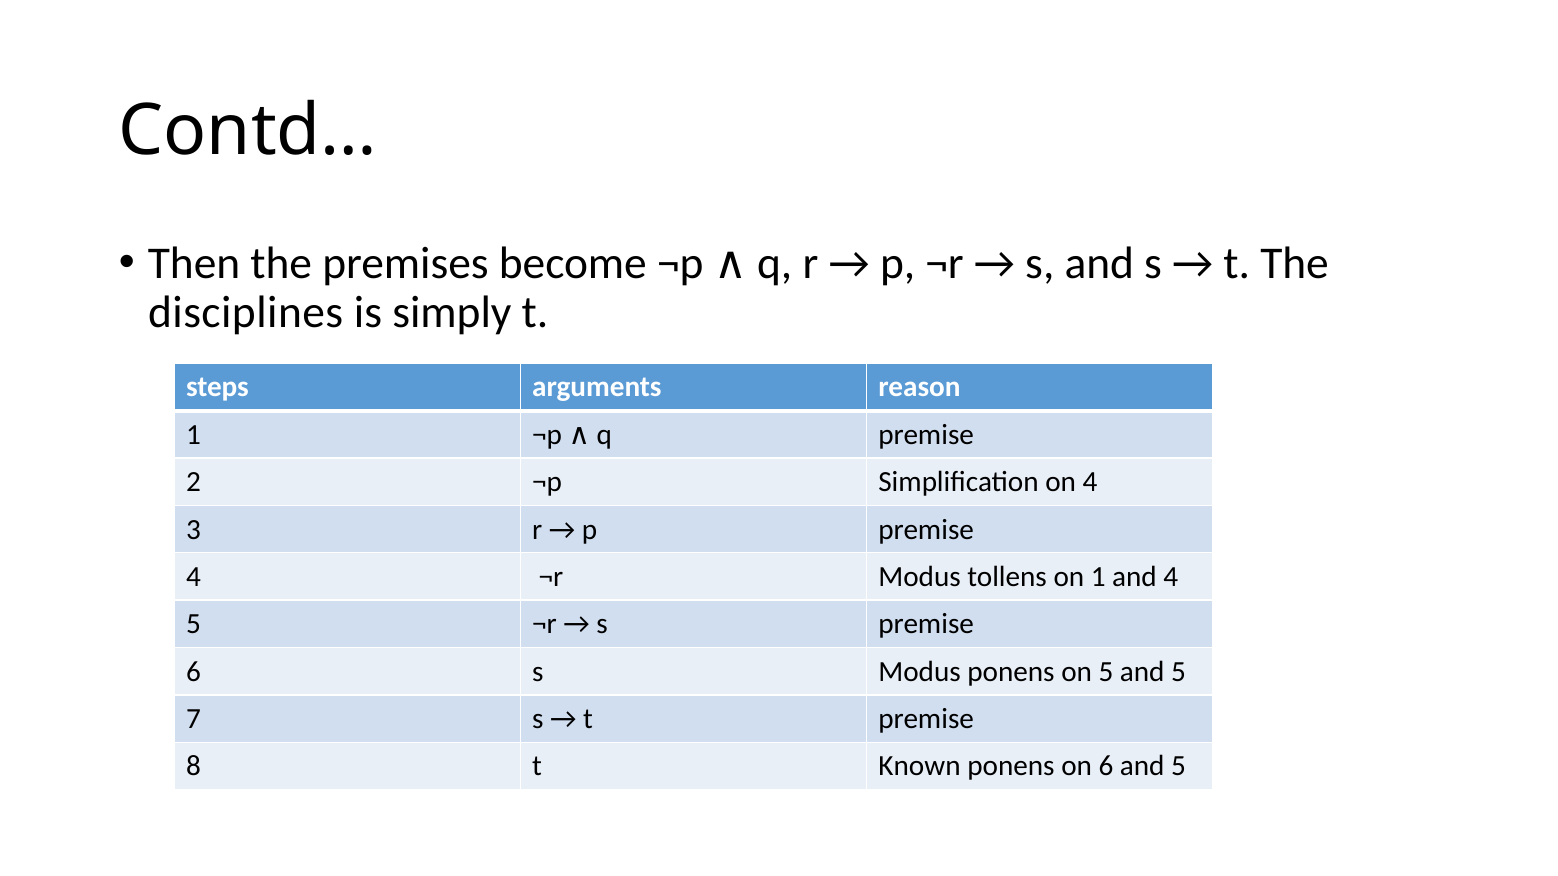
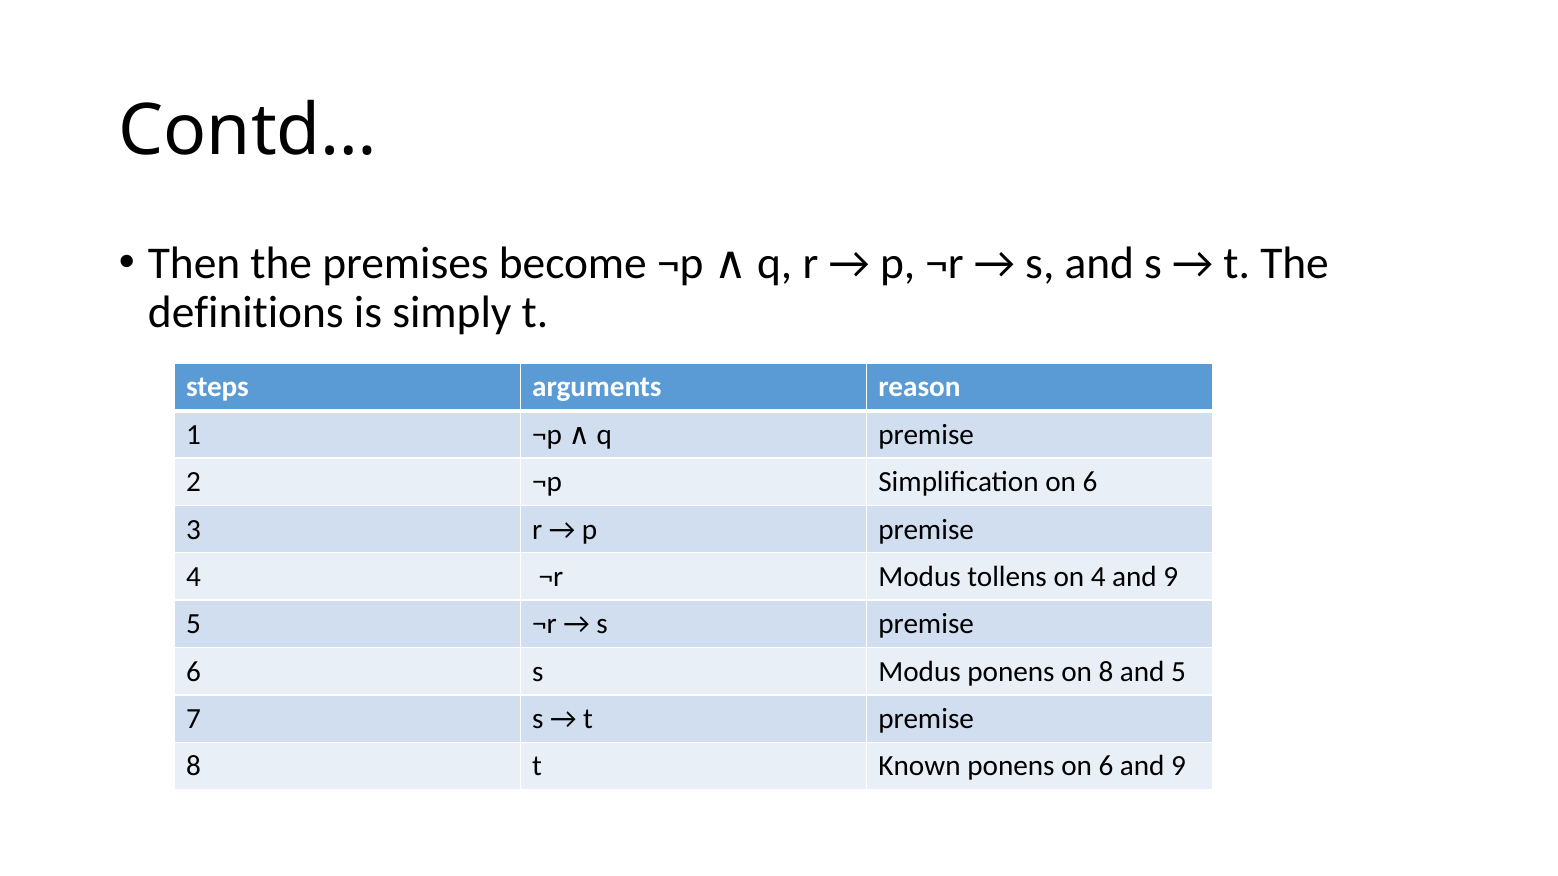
disciplines: disciplines -> definitions (246, 312)
Simplification on 4: 4 -> 6 (1090, 482)
on 1: 1 -> 4 (1098, 577)
4: 4 -> 9 (1171, 577)
on 5: 5 -> 8 (1106, 672)
6 and 5: 5 -> 9 (1178, 767)
